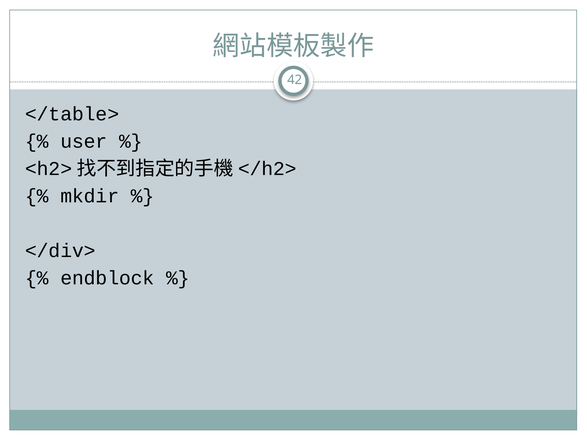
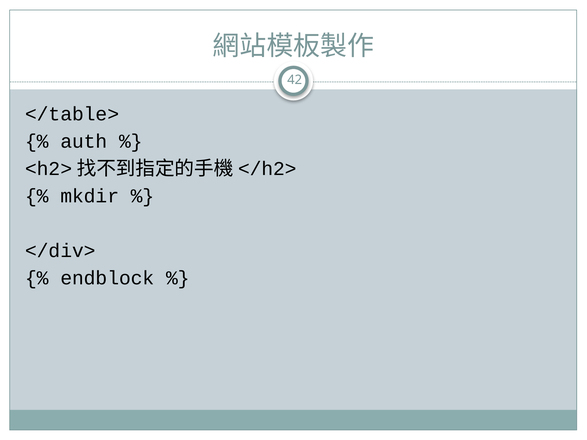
user: user -> auth (84, 141)
